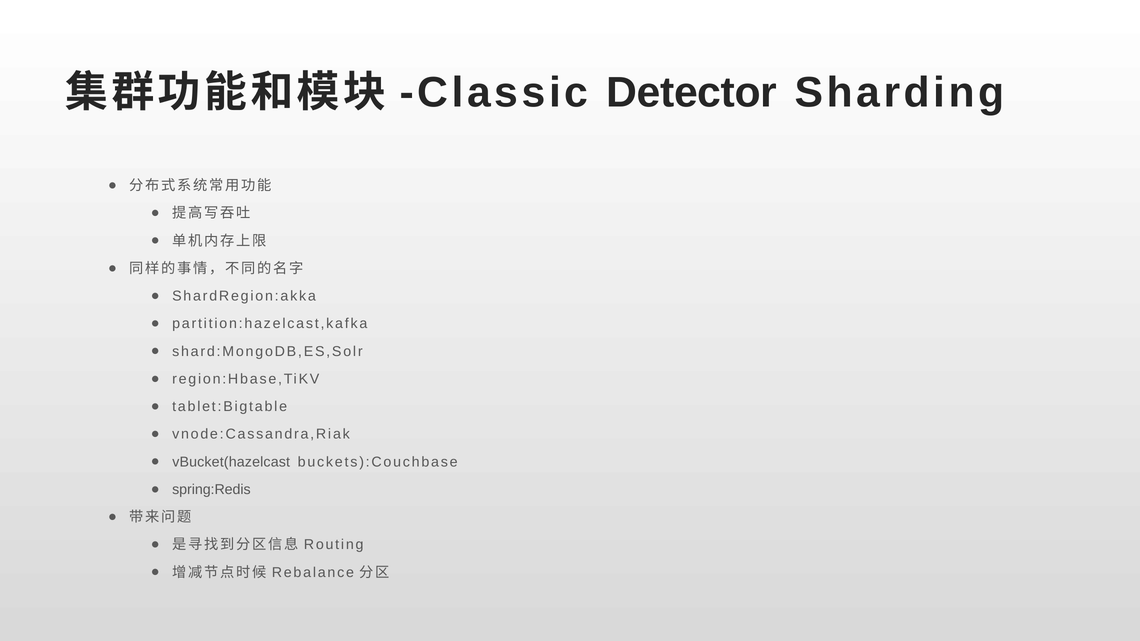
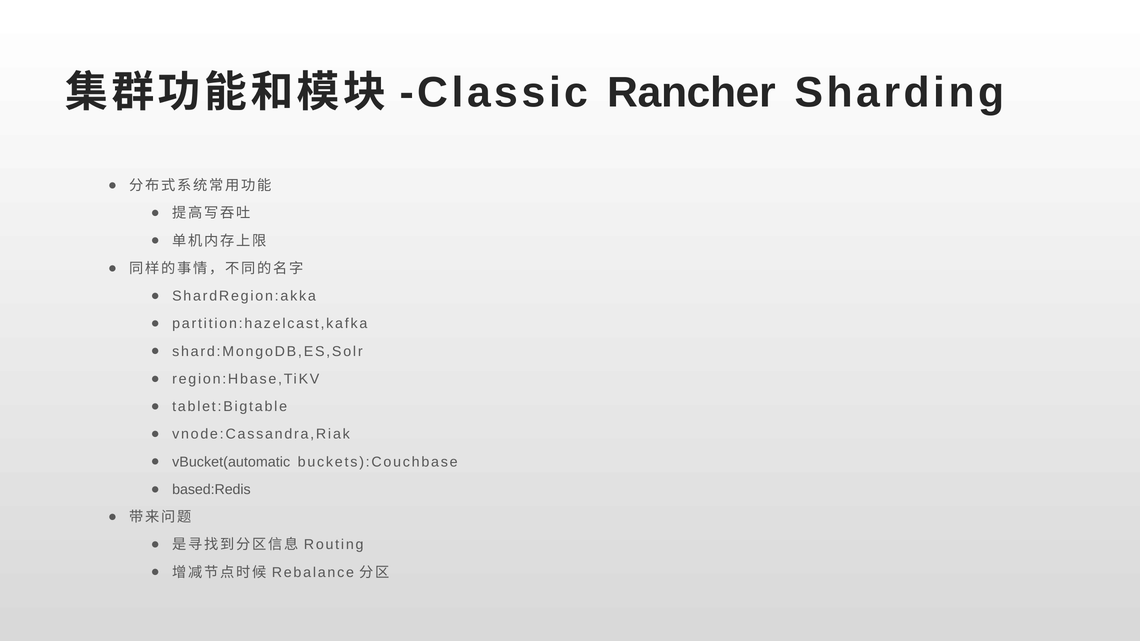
Detector: Detector -> Rancher (692, 93)
vBucket(hazelcast: vBucket(hazelcast -> vBucket(automatic (231, 462)
spring:Redis: spring:Redis -> based:Redis (211, 490)
